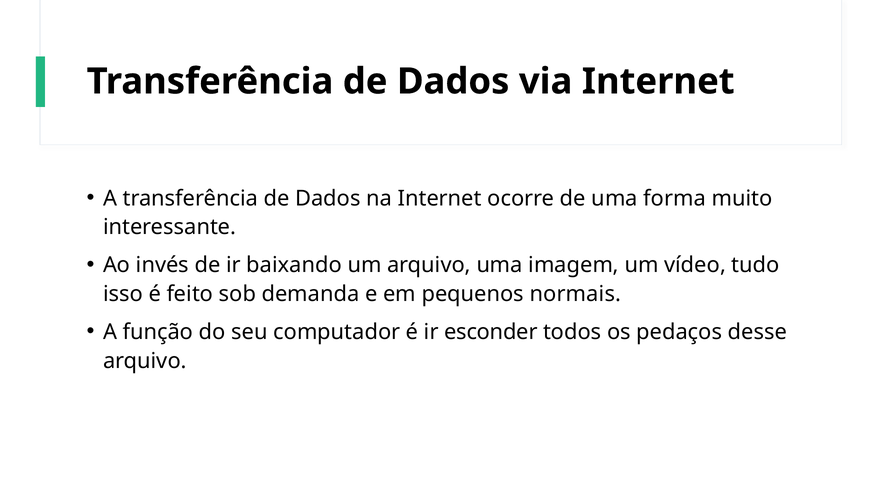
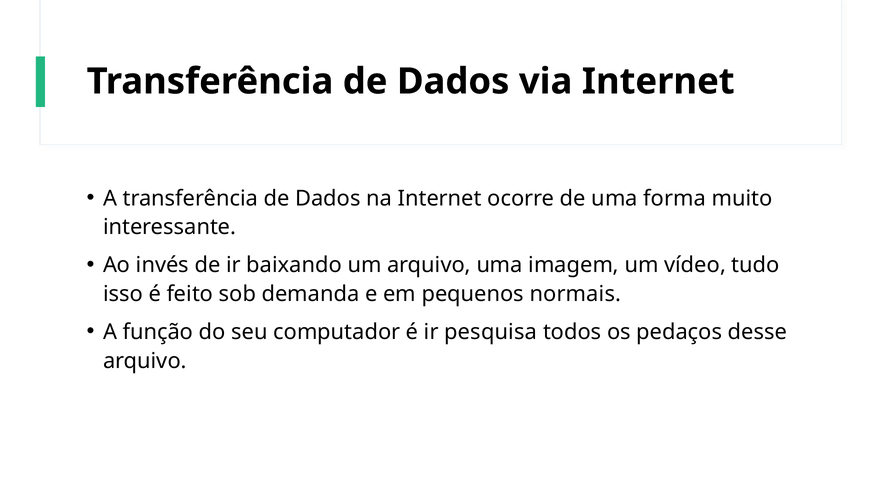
esconder: esconder -> pesquisa (491, 332)
